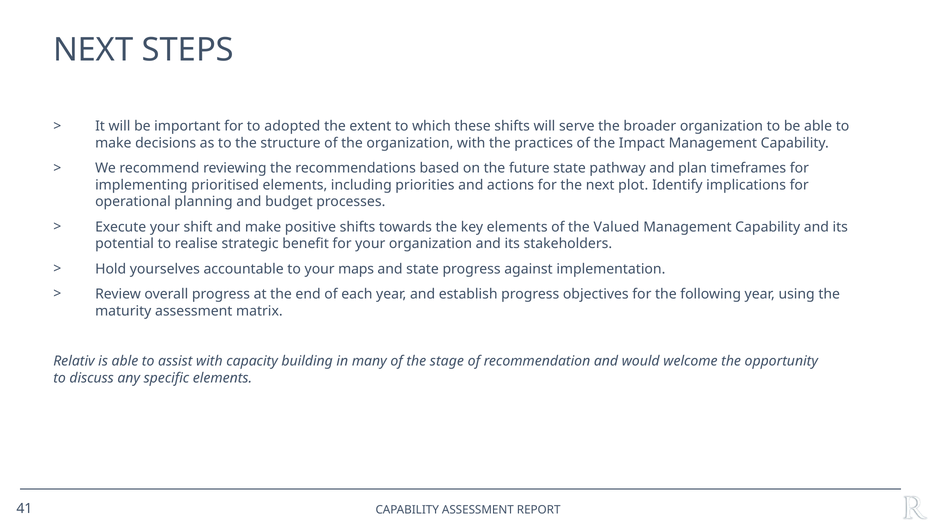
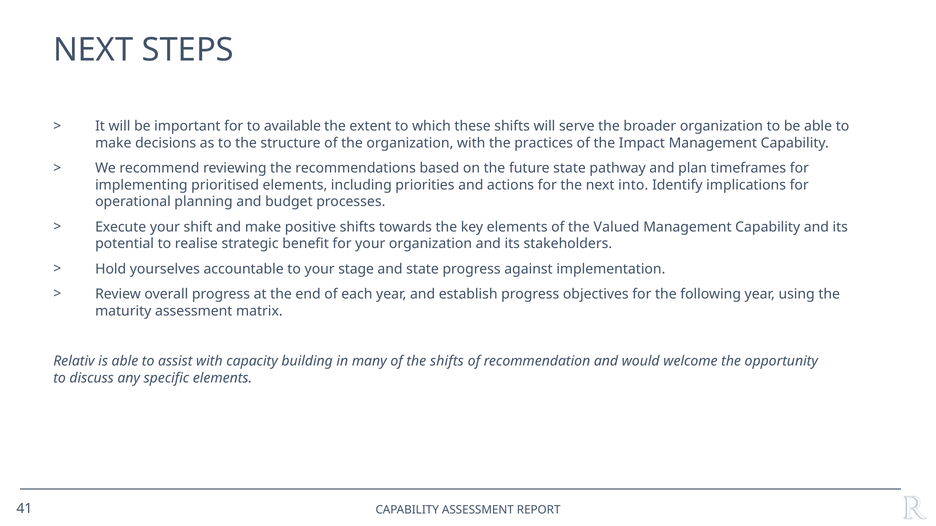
adopted: adopted -> available (292, 126)
plot: plot -> into (633, 185)
maps: maps -> stage (356, 269)
the stage: stage -> shifts (447, 362)
